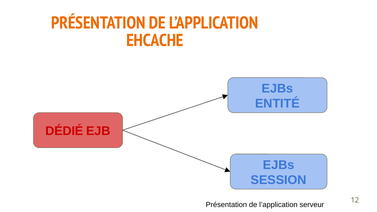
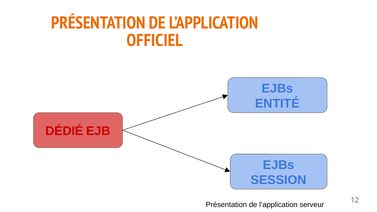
EHCACHE: EHCACHE -> OFFICIEL (155, 41)
